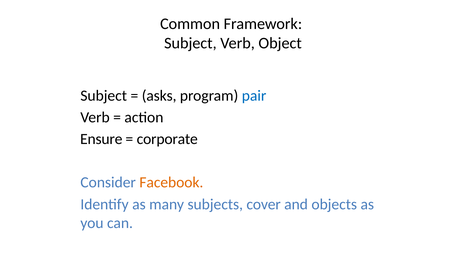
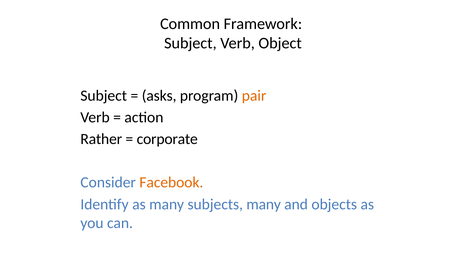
pair colour: blue -> orange (254, 96)
Ensure: Ensure -> Rather (101, 139)
subjects cover: cover -> many (264, 204)
